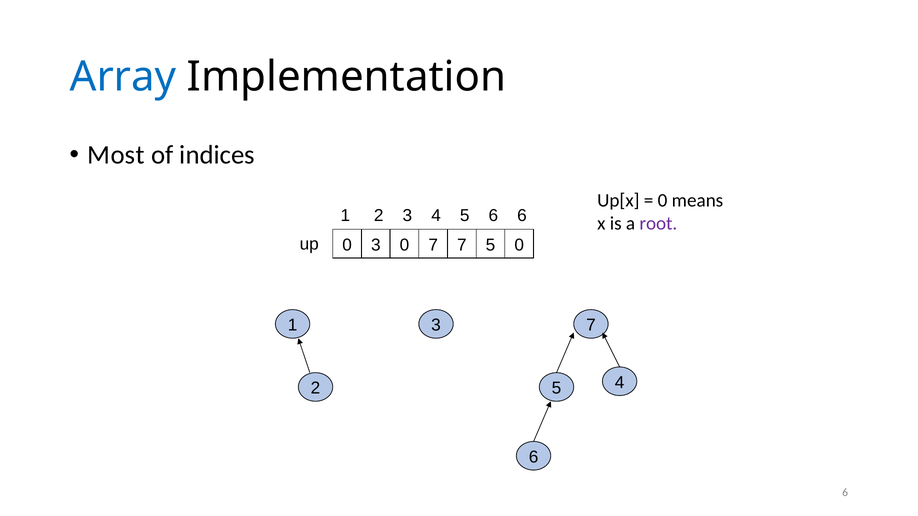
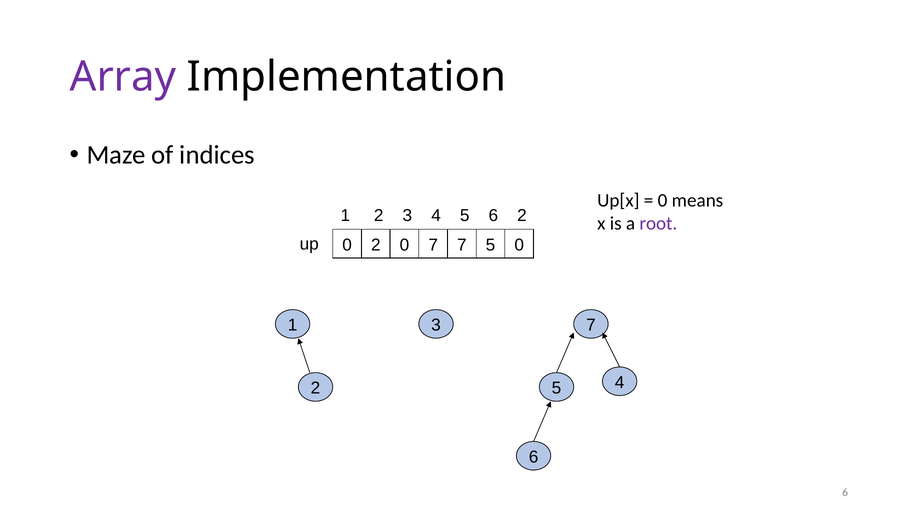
Array colour: blue -> purple (123, 77)
Most: Most -> Maze (116, 155)
6 6: 6 -> 2 (522, 216)
0 3: 3 -> 2 (376, 245)
